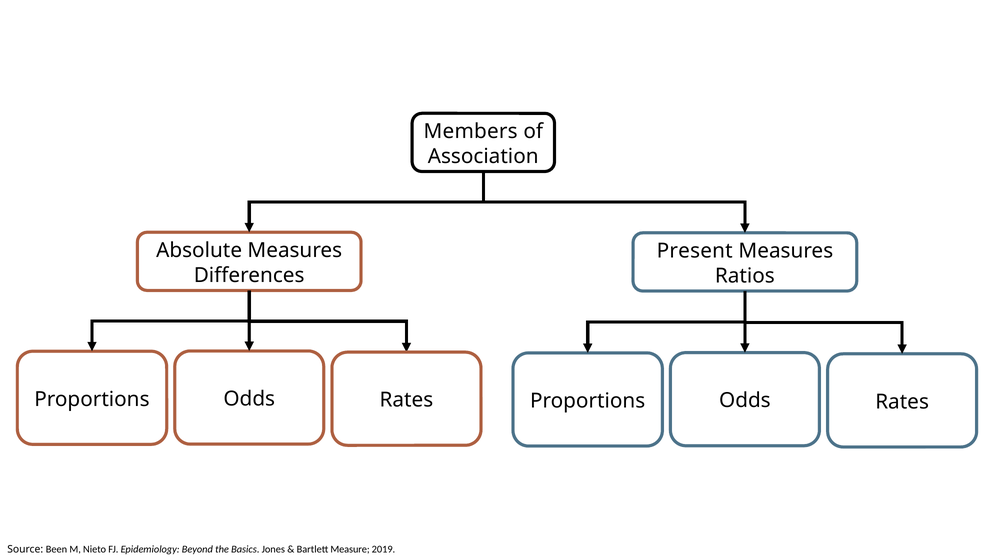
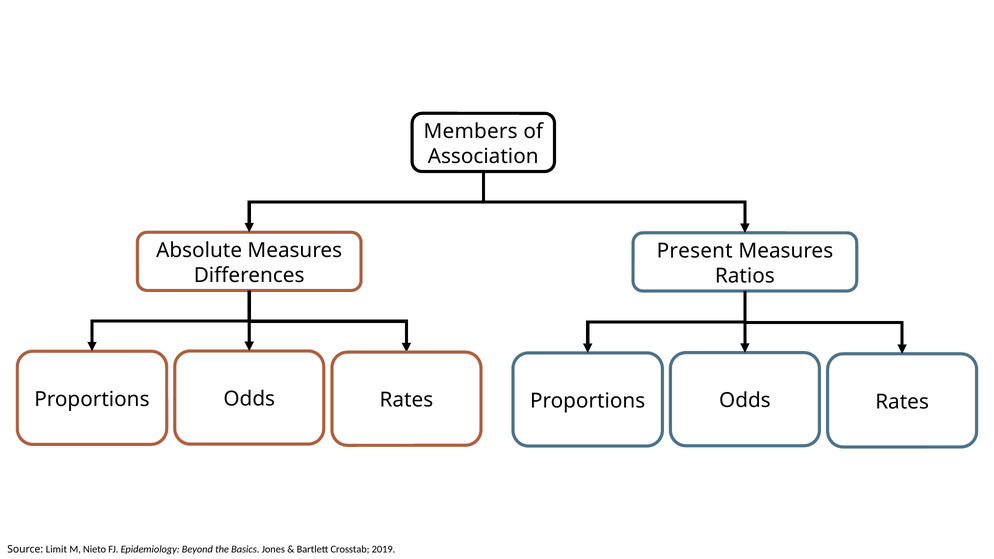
Been: Been -> Limit (56, 550)
Measure: Measure -> Crosstab (350, 550)
